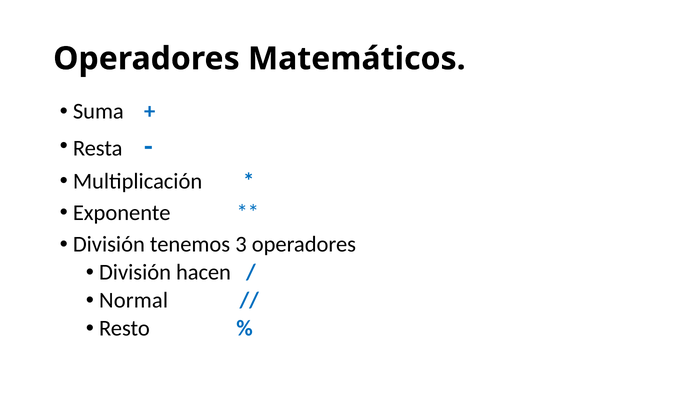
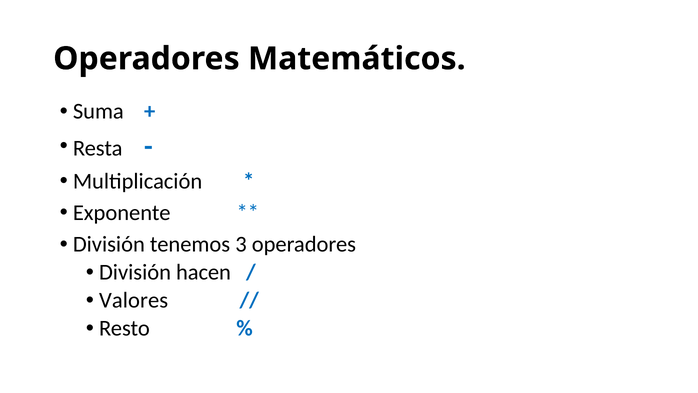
Normal: Normal -> Valores (134, 300)
